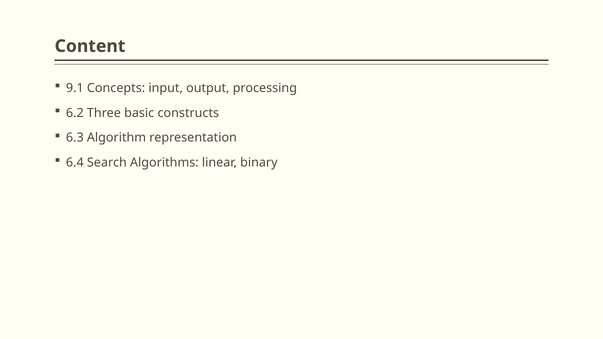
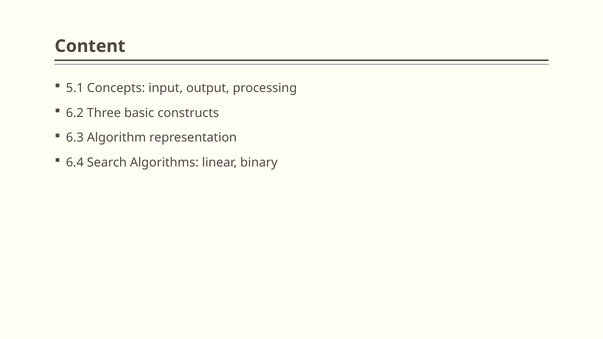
9.1: 9.1 -> 5.1 (75, 88)
